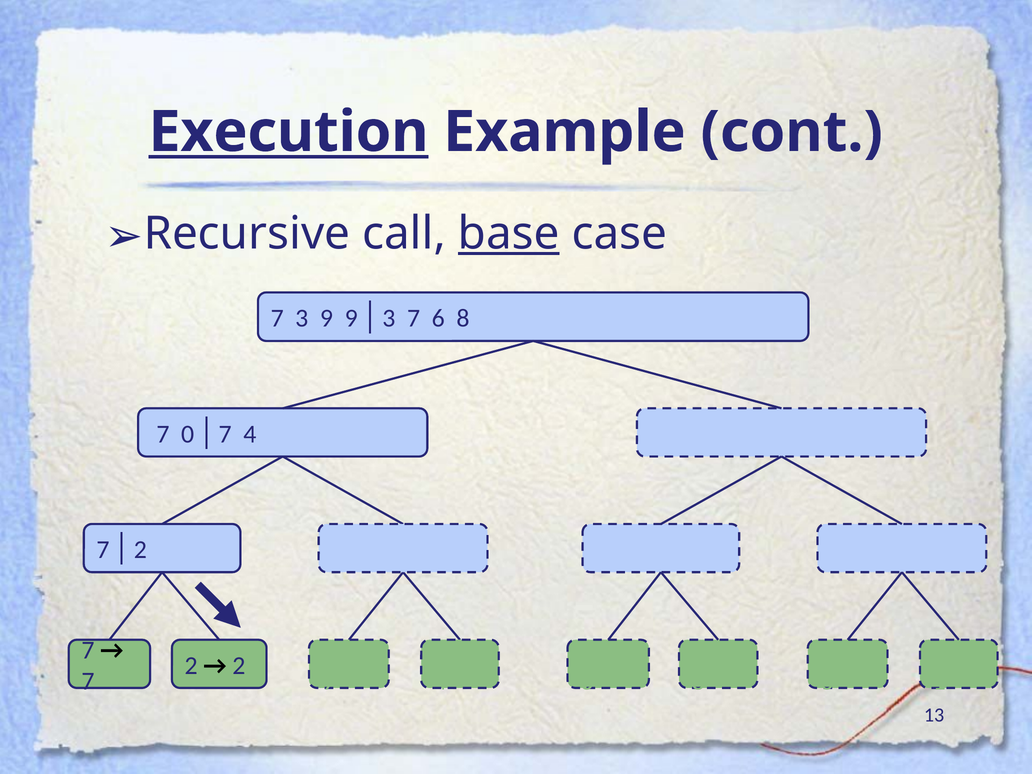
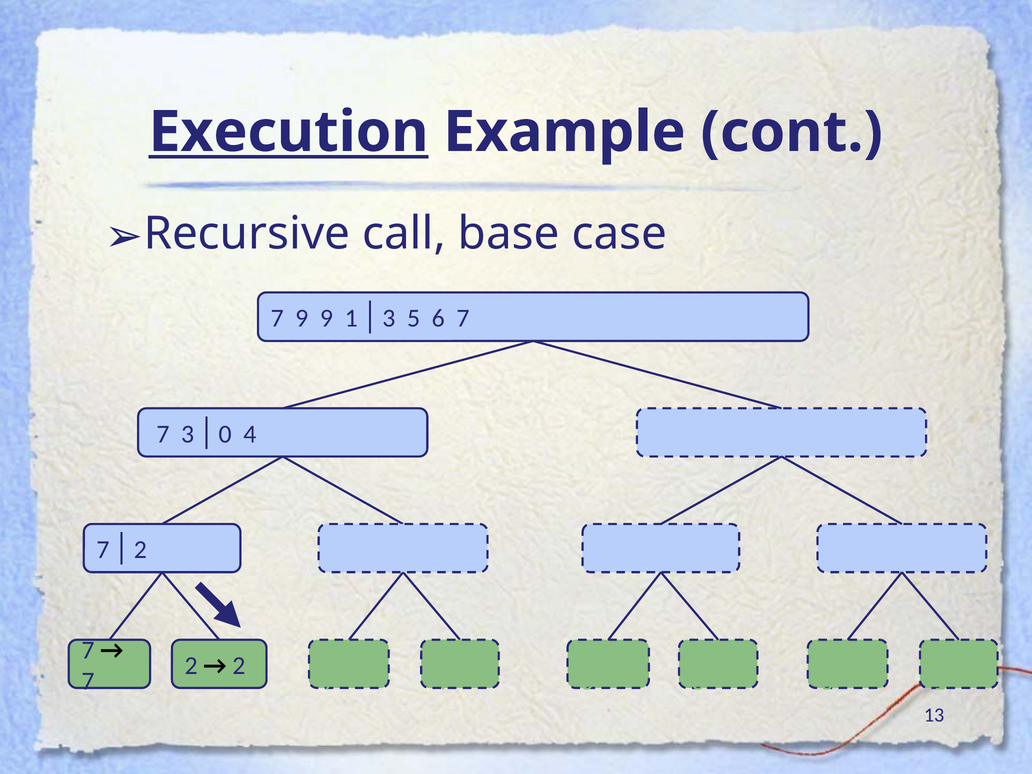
base underline: present -> none (509, 234)
3: 3 -> 9 (302, 318)
9 9: 9 -> 1 (351, 318)
3 7: 7 -> 5 (414, 318)
8: 8 -> 7 (463, 318)
7 0: 0 -> 3 (188, 434)
7: 7 -> 0 (225, 434)
